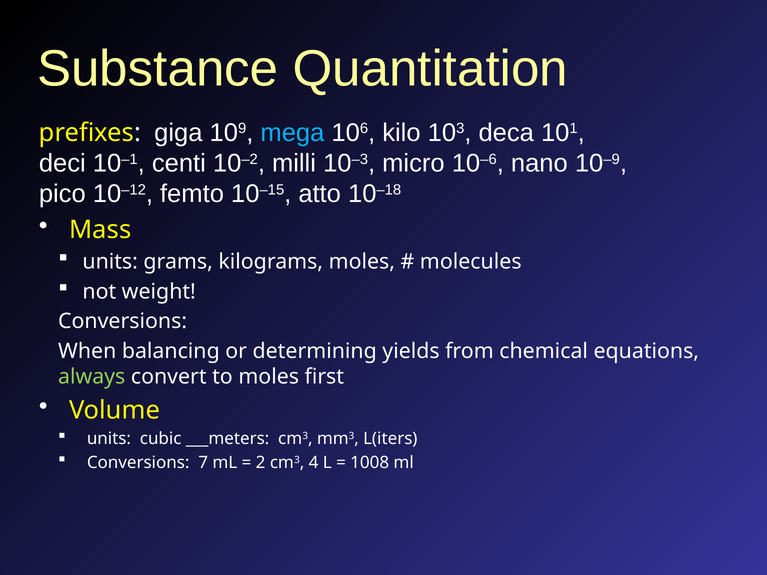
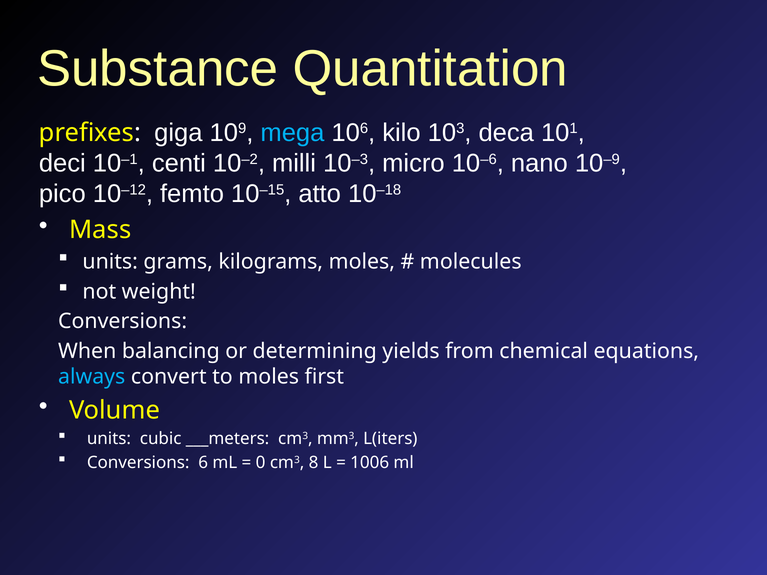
always colour: light green -> light blue (92, 377)
7: 7 -> 6 (203, 463)
2: 2 -> 0 (261, 463)
4: 4 -> 8 (314, 463)
1008: 1008 -> 1006 (370, 463)
